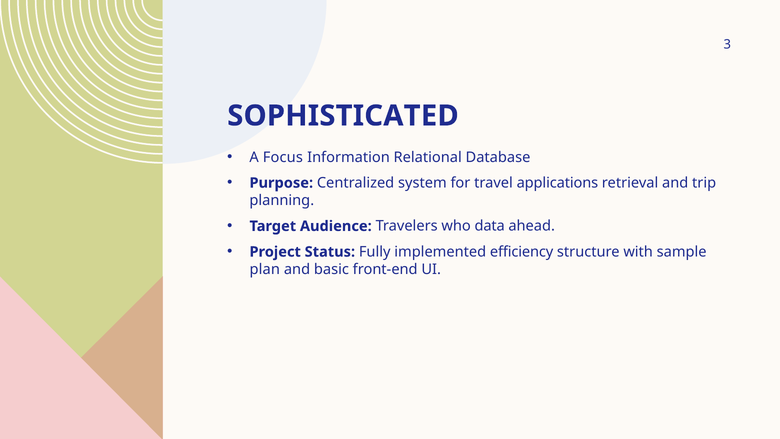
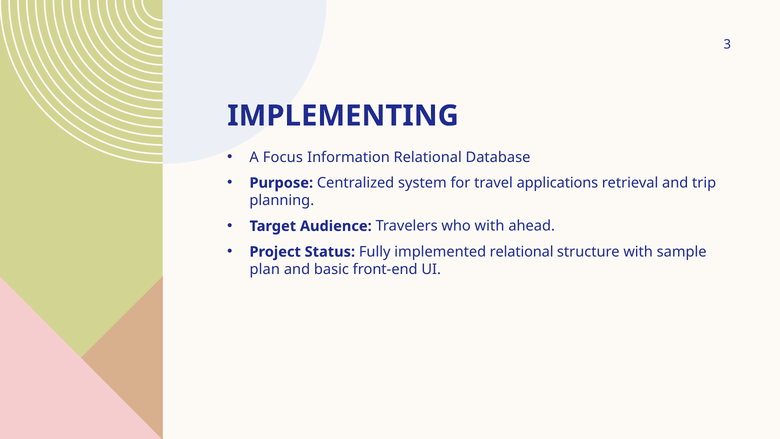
SOPHISTICATED: SOPHISTICATED -> IMPLEMENTING (343, 116)
who data: data -> with (490, 226)
implemented efficiency: efficiency -> relational (522, 252)
